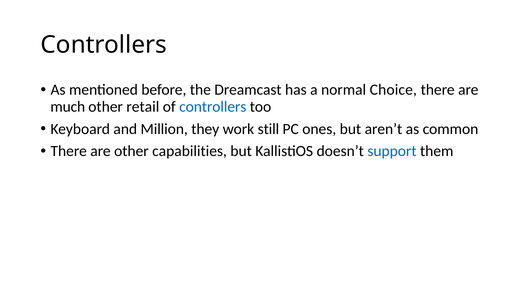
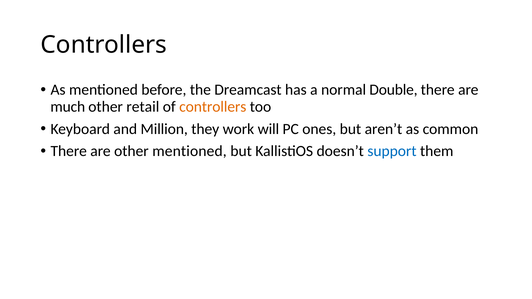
Choice: Choice -> Double (393, 90)
controllers colour: blue -> orange (213, 107)
still: still -> will (268, 129)
other capabilities: capabilities -> mentioned (189, 151)
